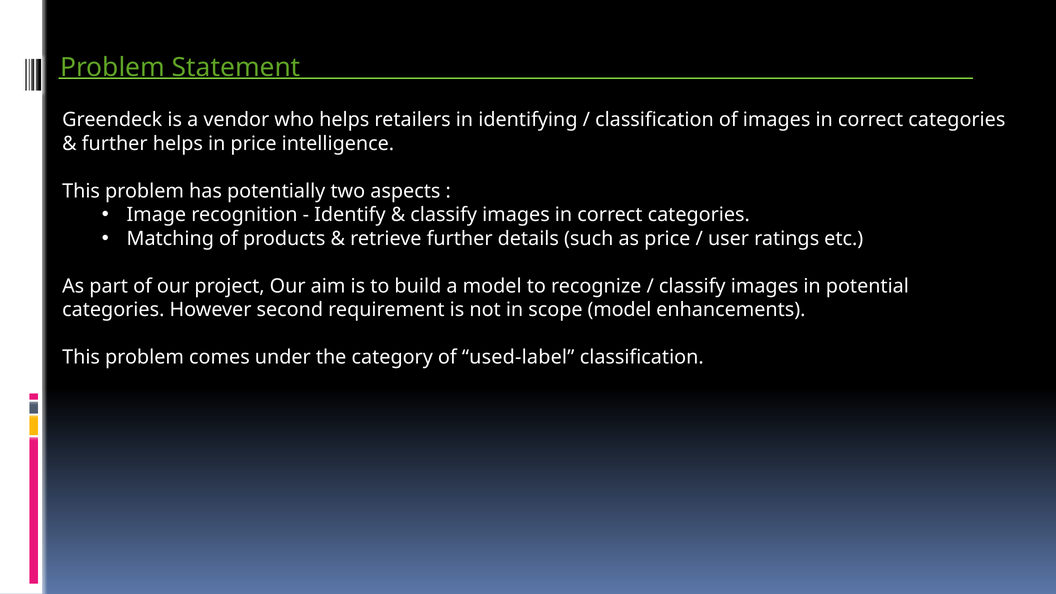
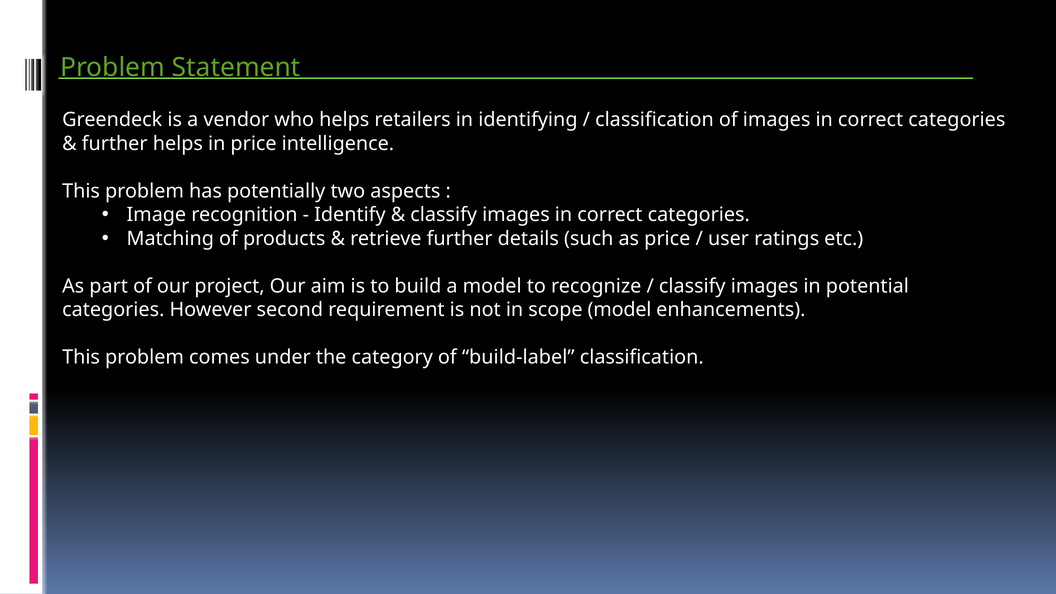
used-label: used-label -> build-label (518, 357)
